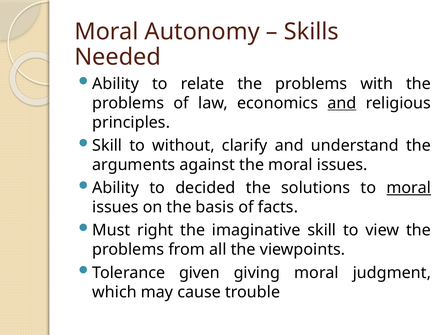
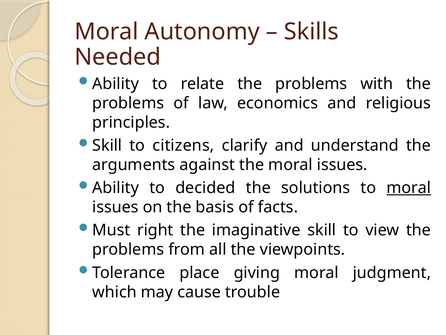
and underline: present -> none (342, 103)
without: without -> citizens (183, 145)
given: given -> place (199, 272)
